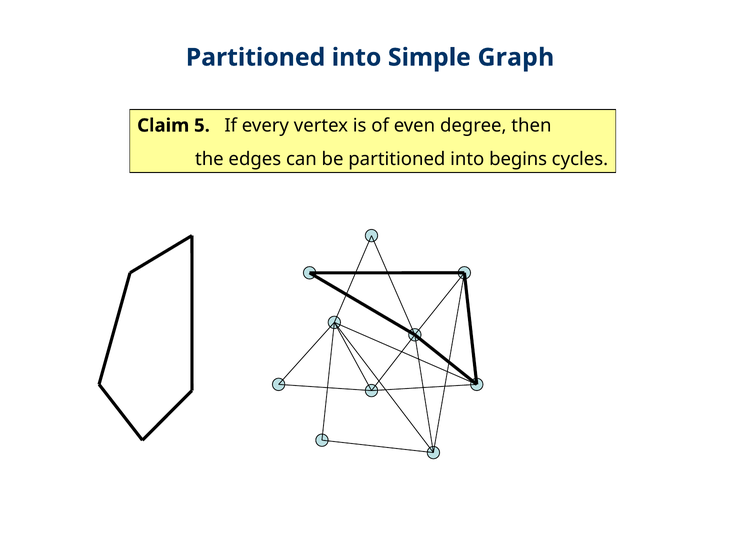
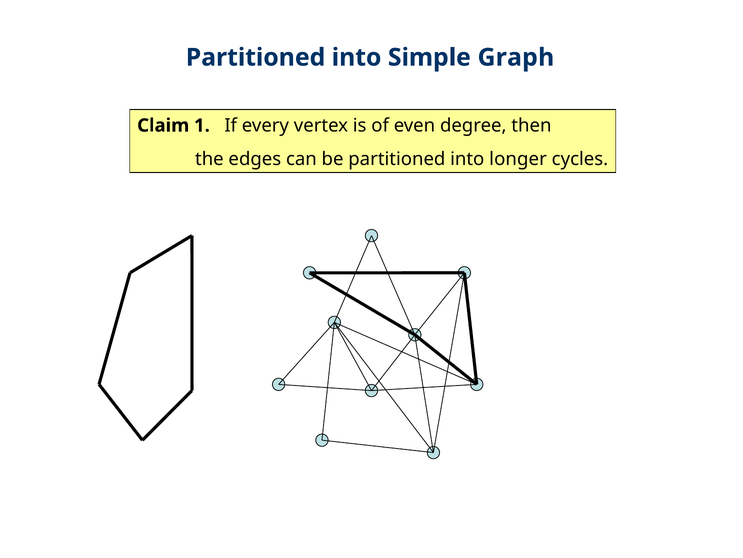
5: 5 -> 1 (202, 125)
begins: begins -> longer (518, 159)
